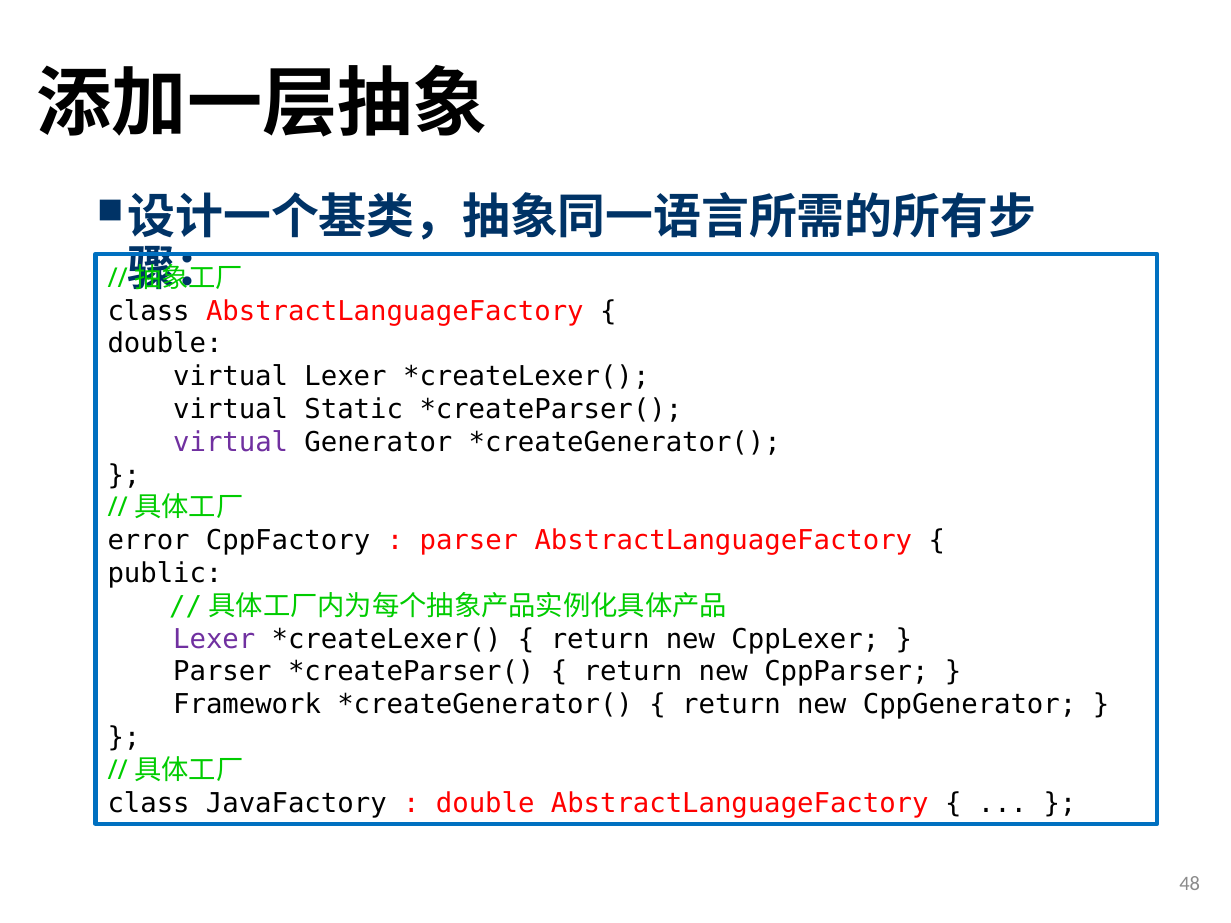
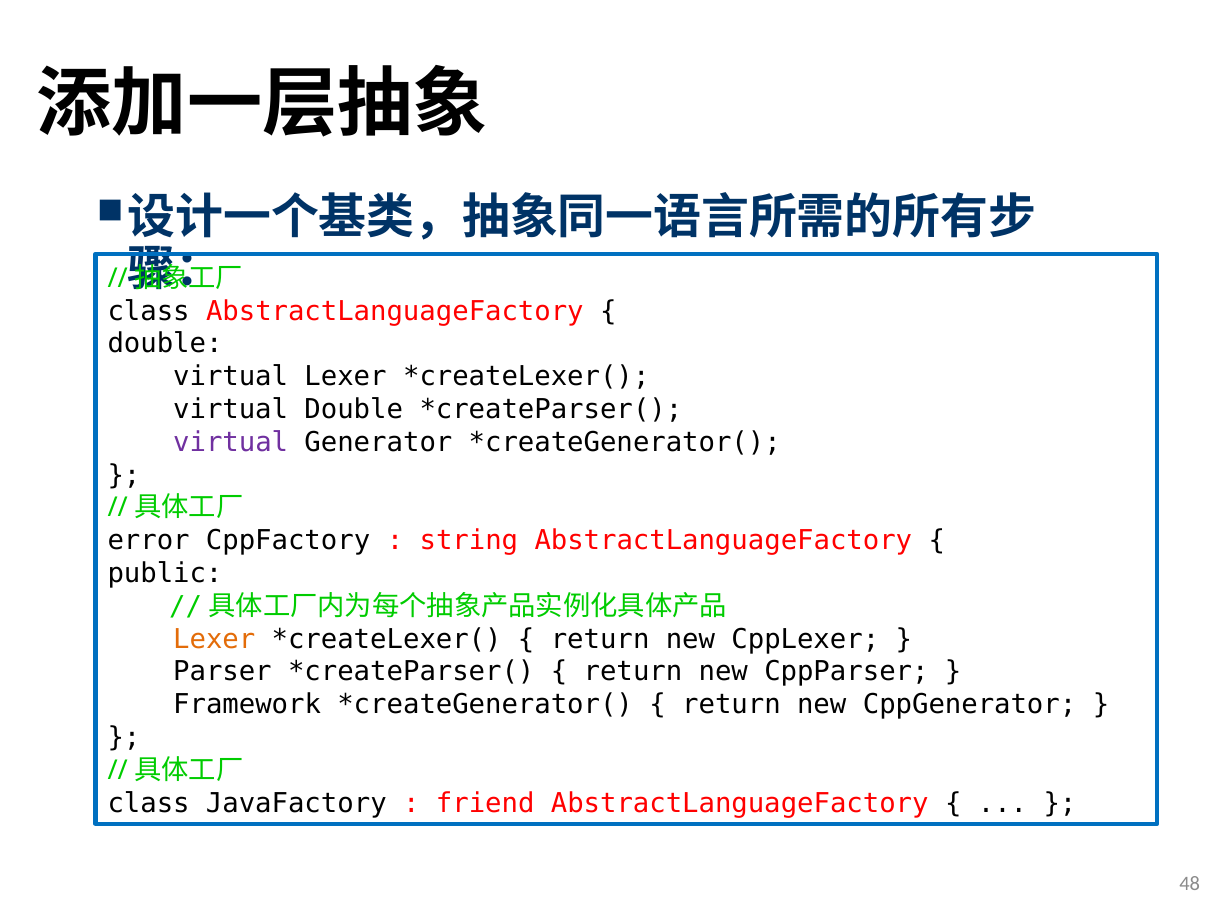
virtual Static: Static -> Double (354, 410)
parser: parser -> string (469, 541)
Lexer colour: purple -> orange (214, 639)
double: double -> friend (485, 803)
